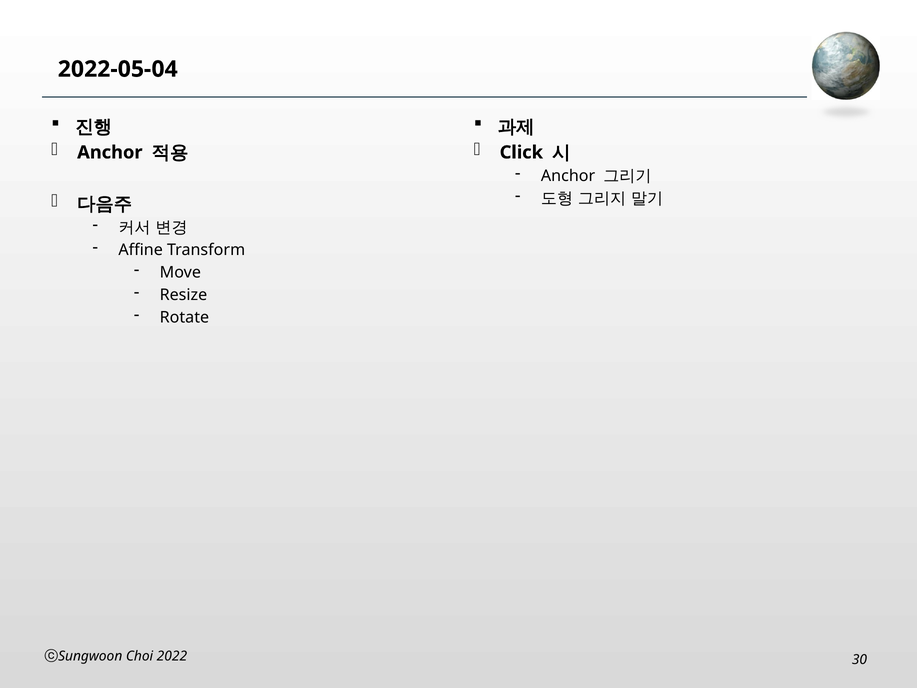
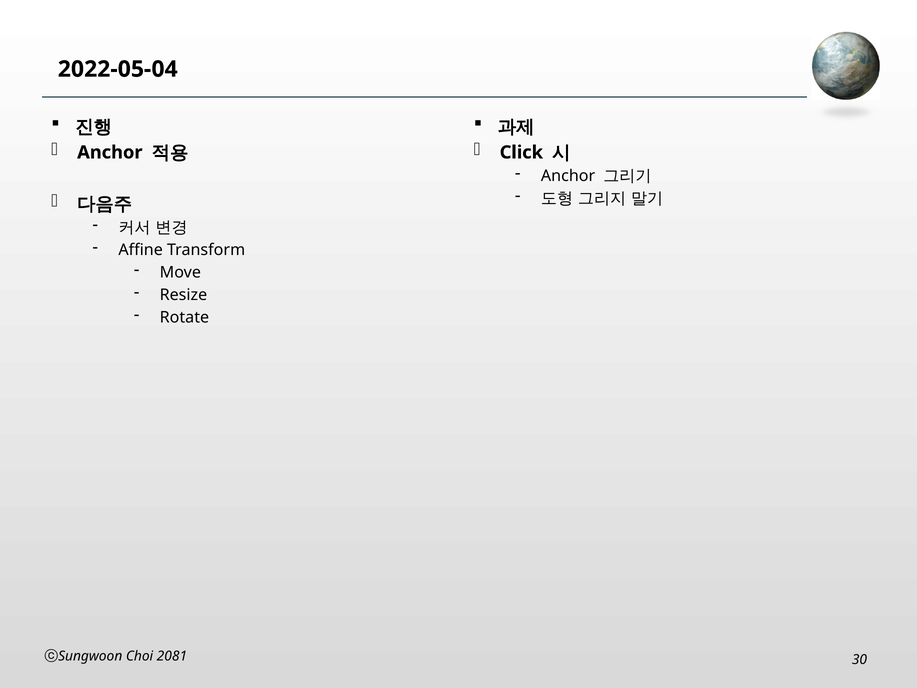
2022: 2022 -> 2081 (172, 656)
